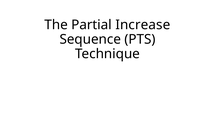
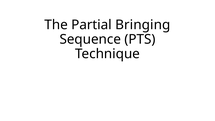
Increase: Increase -> Bringing (143, 25)
